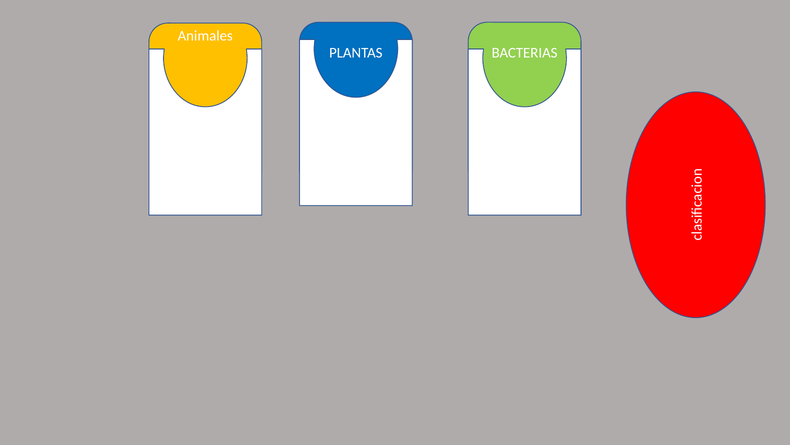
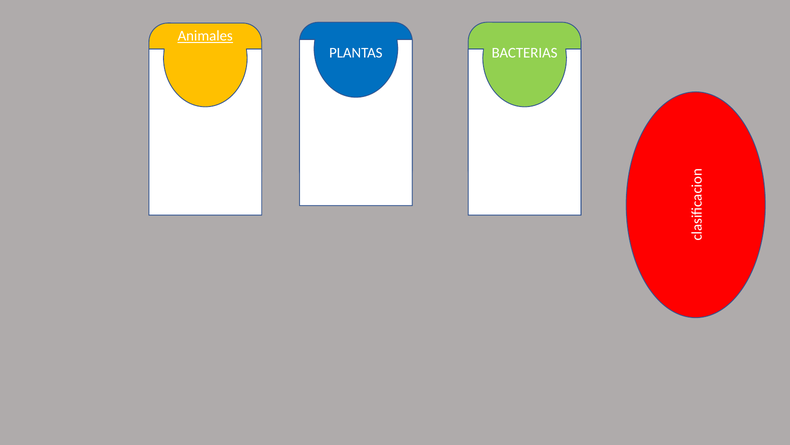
Animales underline: none -> present (205, 36)
